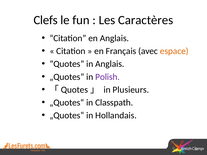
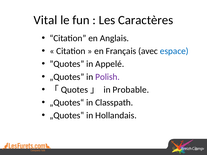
Clefs: Clefs -> Vital (45, 20)
espace colour: orange -> blue (174, 51)
in Anglais: Anglais -> Appelé (110, 64)
Plusieurs: Plusieurs -> Probable (131, 90)
